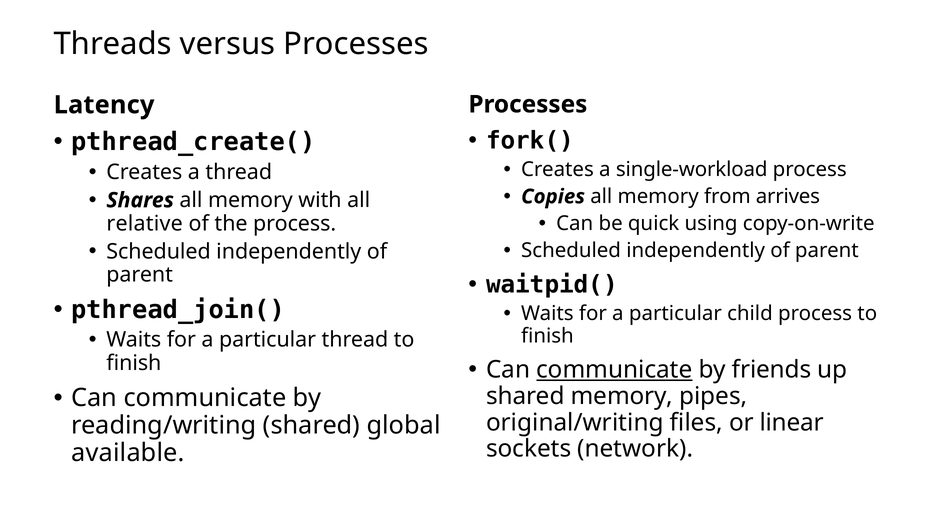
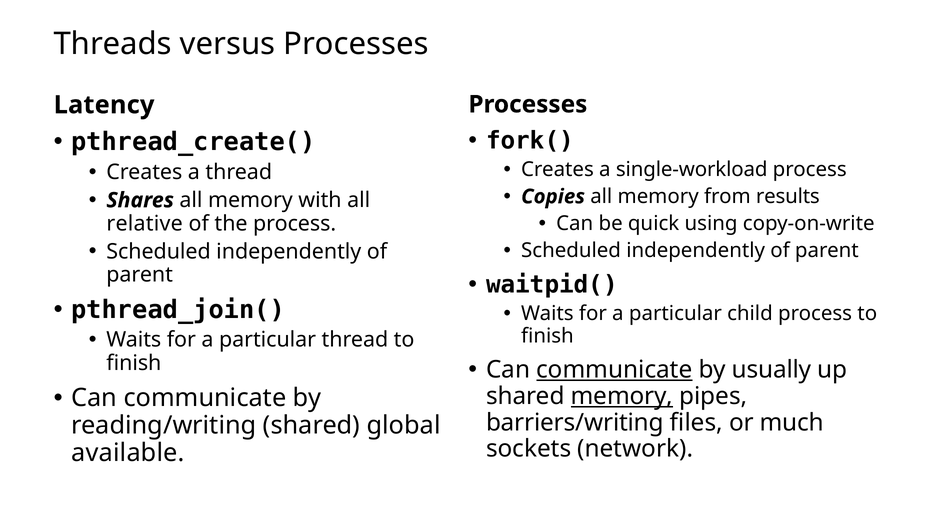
arrives: arrives -> results (788, 196)
friends: friends -> usually (772, 369)
memory underline: none -> present (622, 396)
original/writing: original/writing -> barriers/writing (575, 422)
linear: linear -> much (792, 422)
